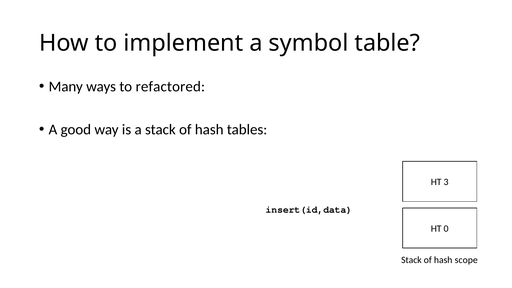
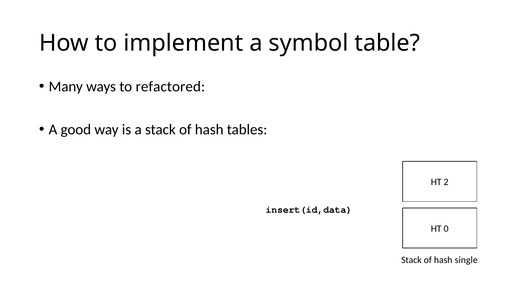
3: 3 -> 2 (446, 182)
scope: scope -> single (466, 260)
